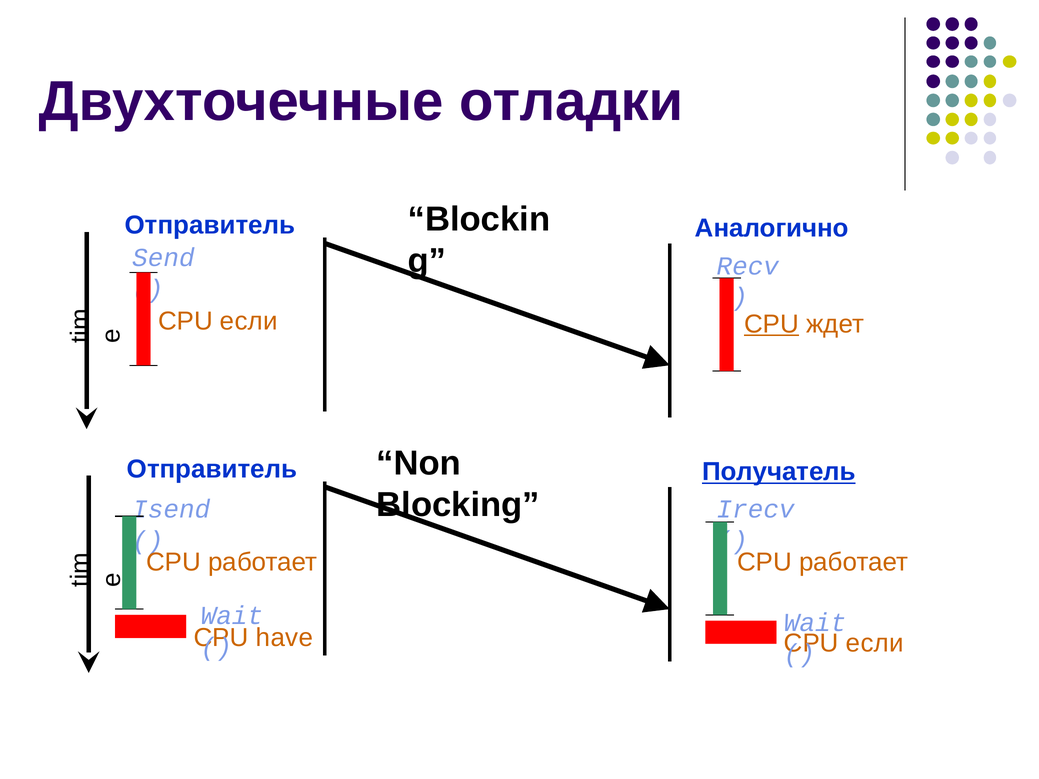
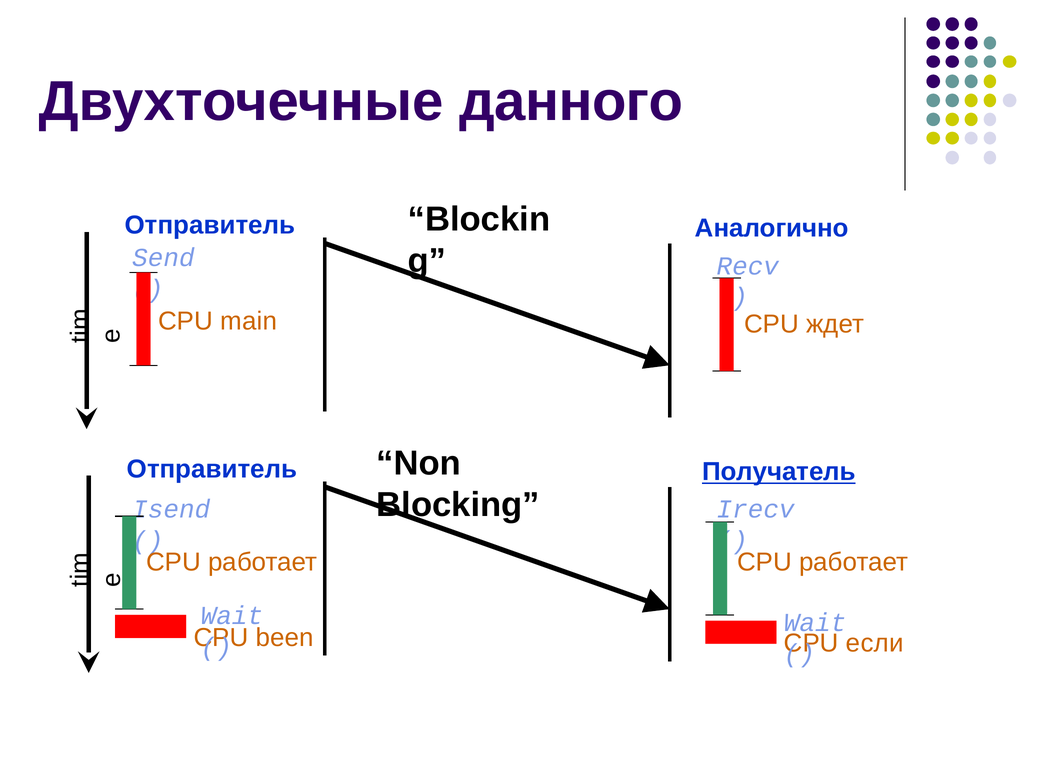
отладки: отладки -> данного (571, 101)
если: если -> main (249, 321)
CPU underline: present -> none (772, 324)
have: have -> been (285, 638)
